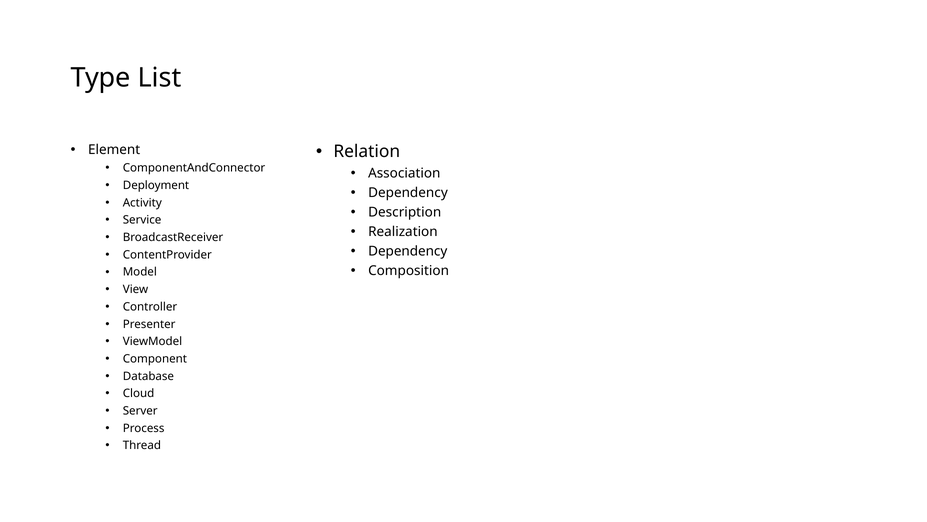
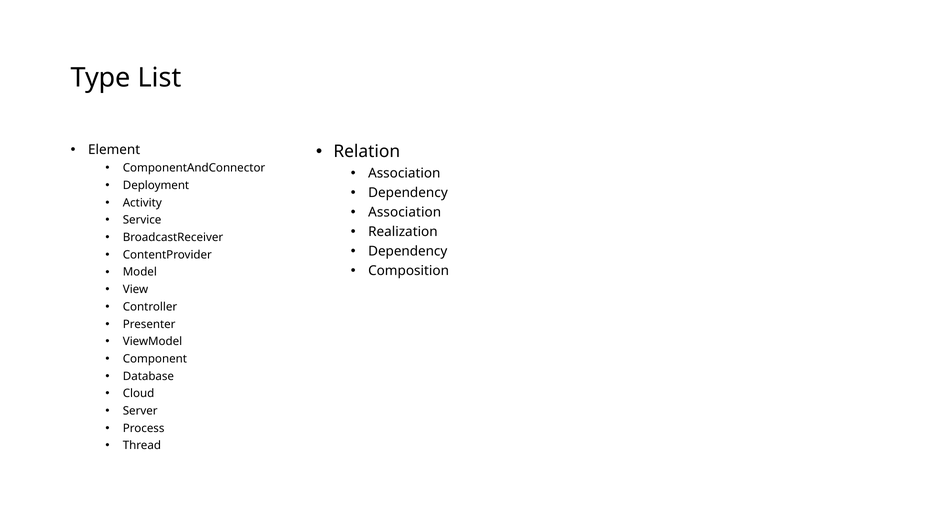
Description: Description -> Association (405, 212)
